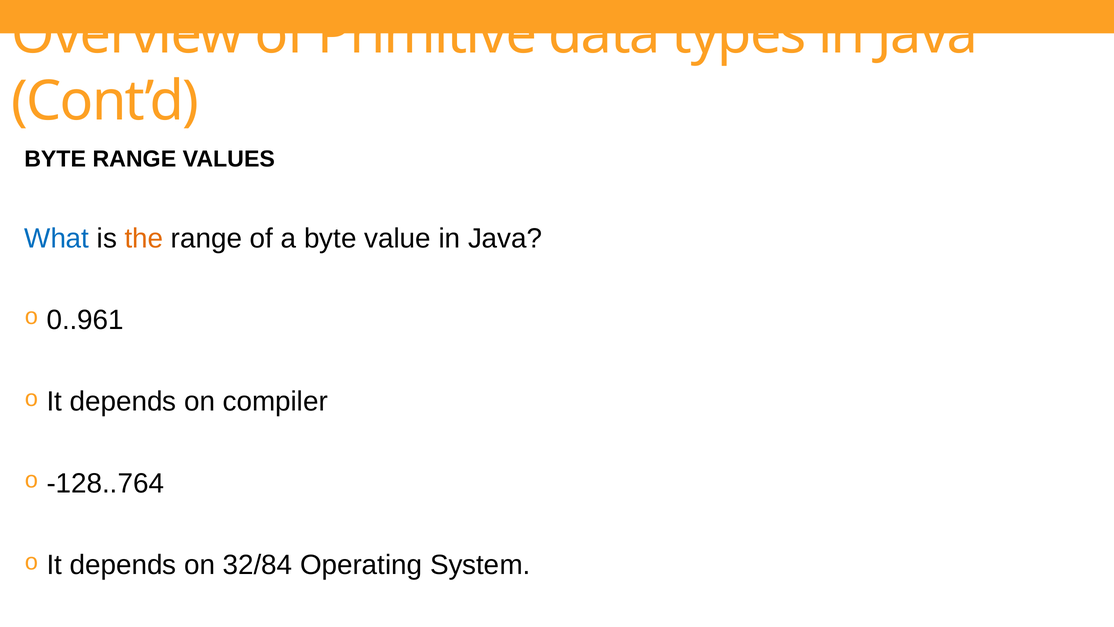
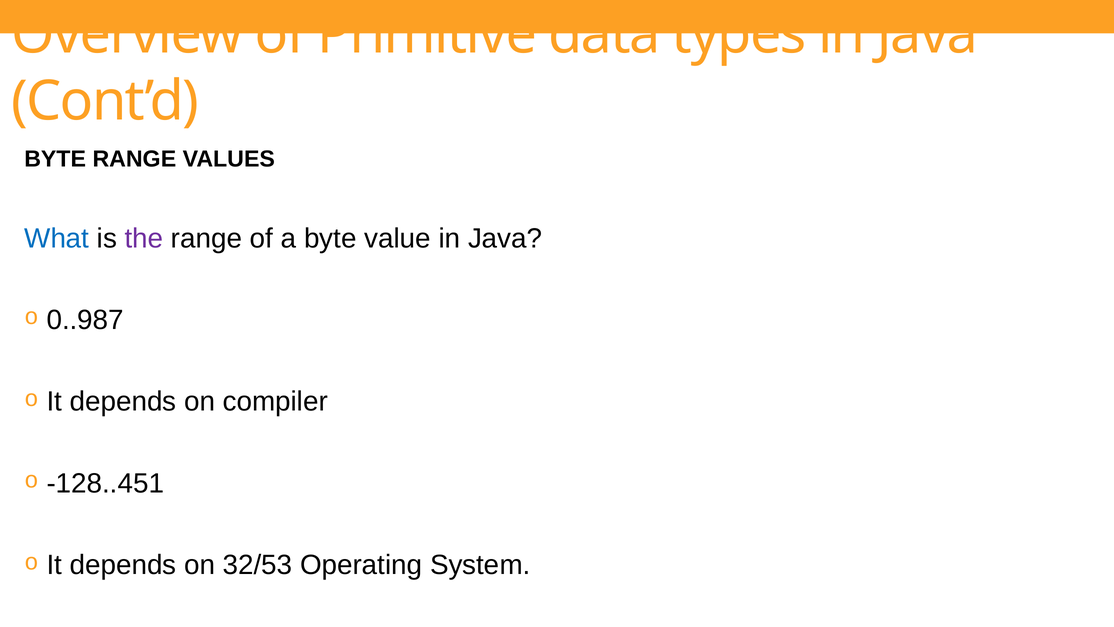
the colour: orange -> purple (144, 238)
0..961: 0..961 -> 0..987 (85, 320)
-128..764: -128..764 -> -128..451 (105, 483)
32/84: 32/84 -> 32/53 (258, 565)
